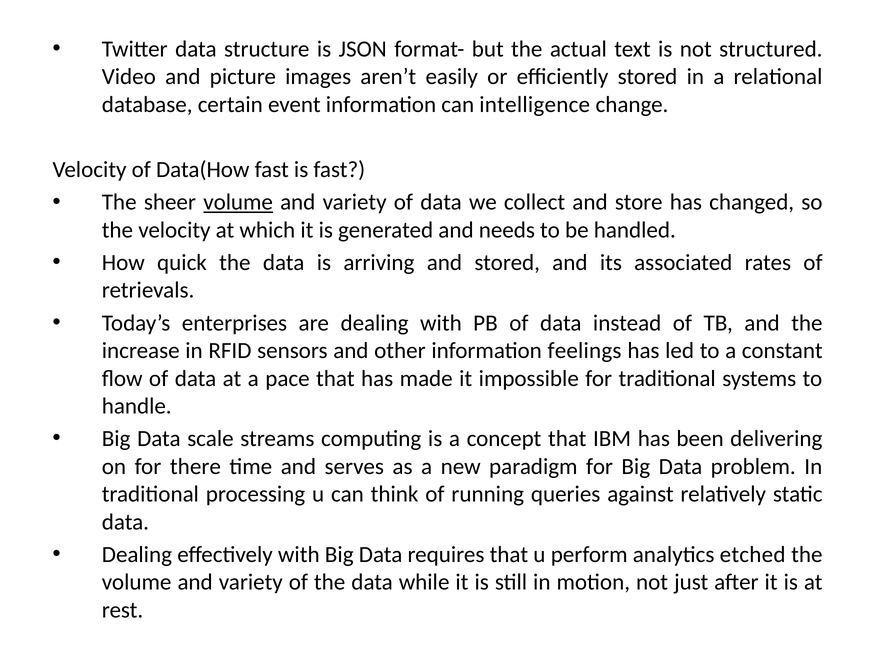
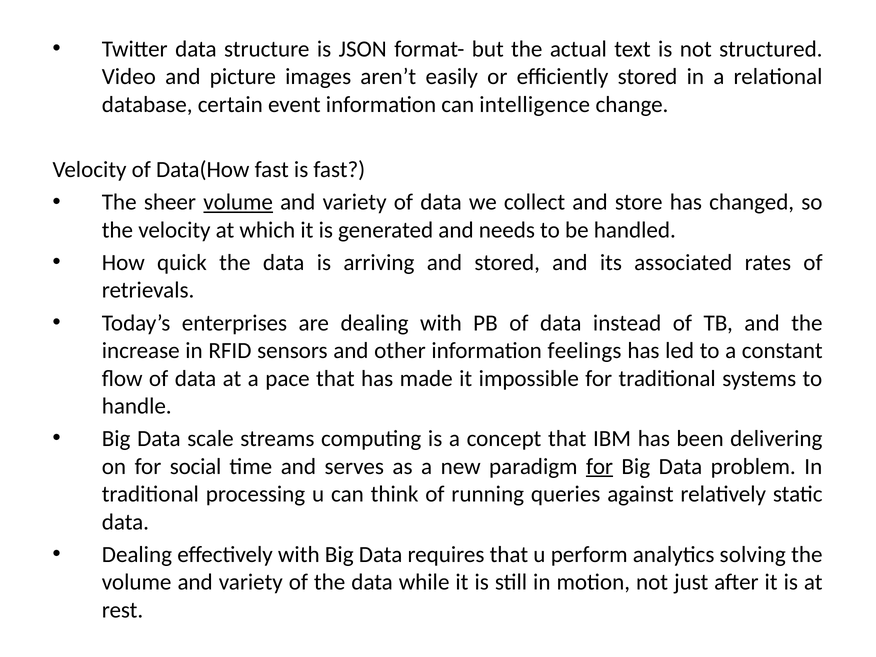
there: there -> social (196, 466)
for underline: none -> present (600, 466)
etched: etched -> solving (753, 554)
